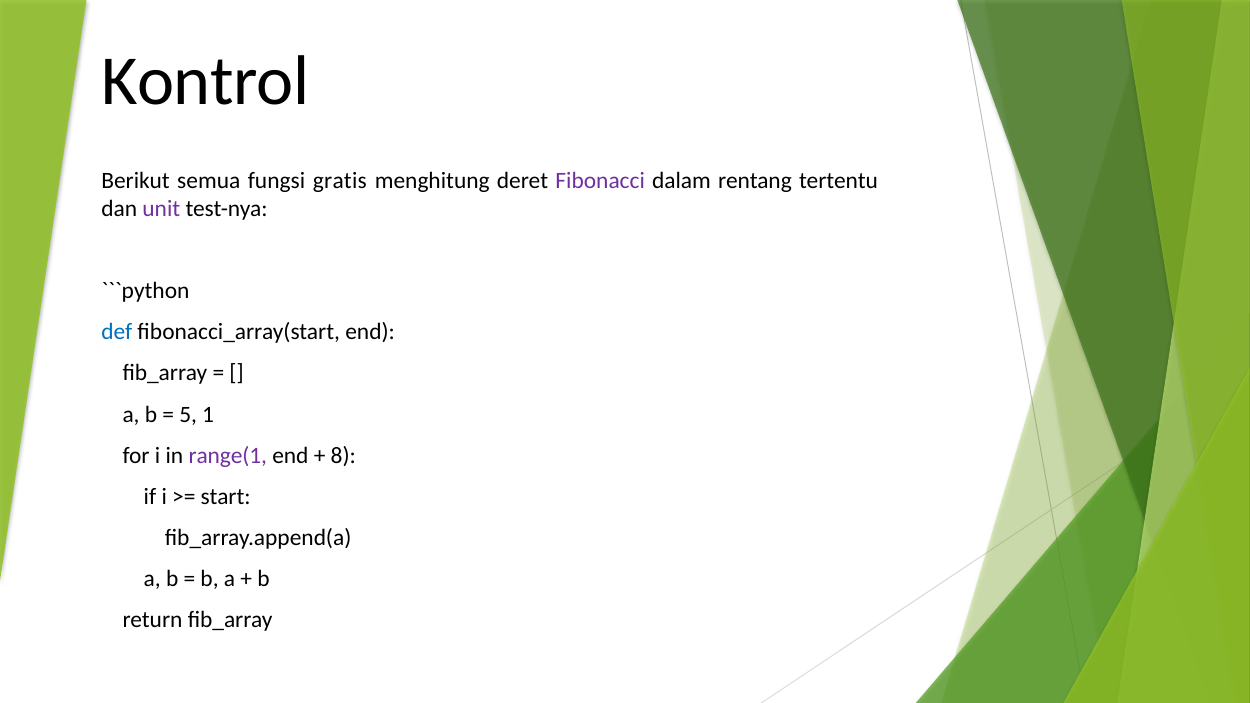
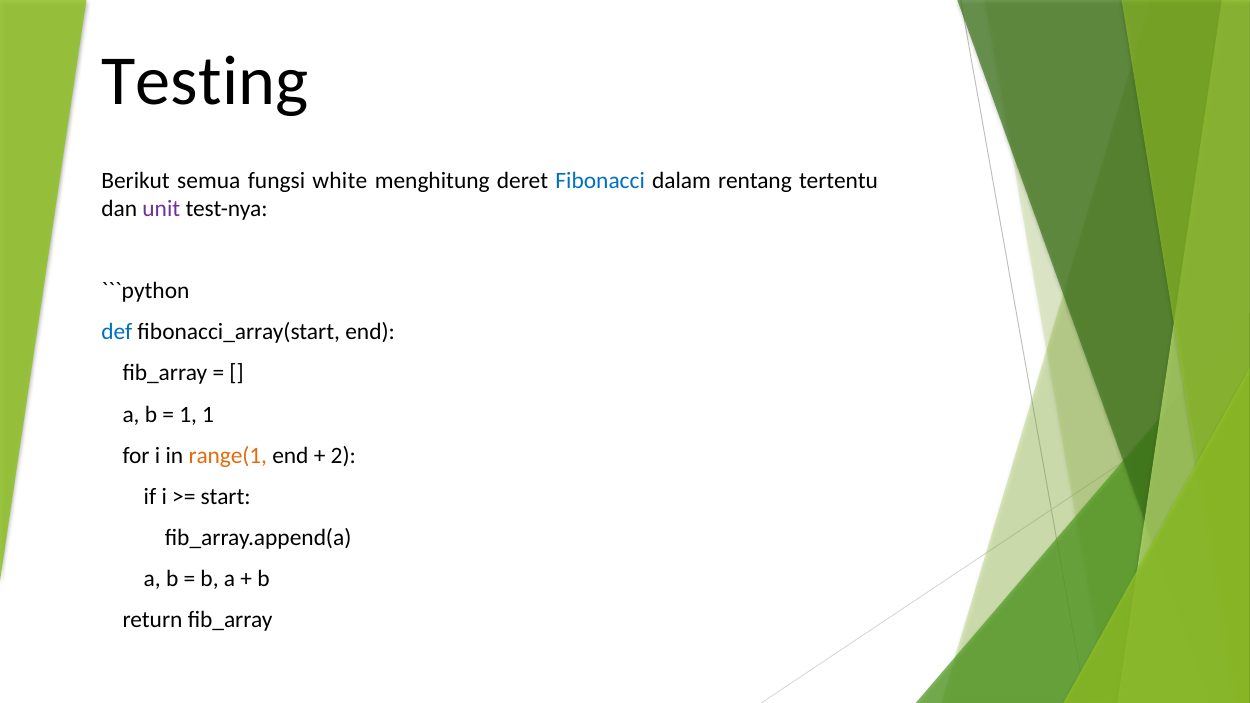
Kontrol: Kontrol -> Testing (205, 81)
gratis: gratis -> white (340, 181)
Fibonacci colour: purple -> blue (600, 181)
5: 5 -> 1 (188, 414)
range(1 colour: purple -> orange (228, 456)
8: 8 -> 2 (343, 456)
